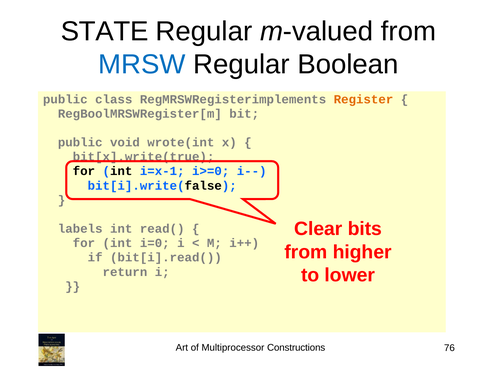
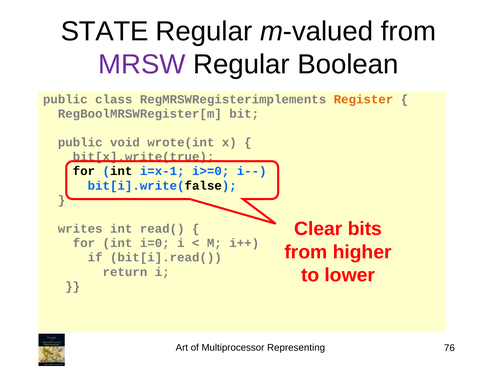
MRSW colour: blue -> purple (142, 64)
labels: labels -> writes (80, 229)
Constructions: Constructions -> Representing (296, 348)
